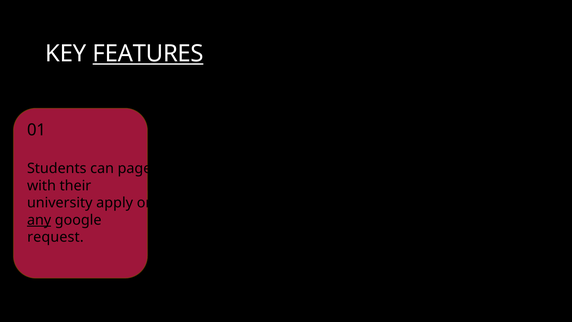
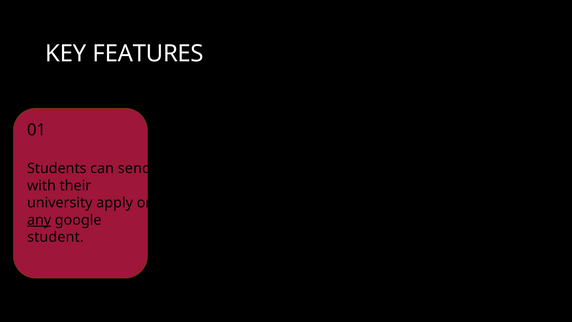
FEATURES underline: present -> none (148, 54)
page: page -> send (134, 168)
request: request -> student (55, 237)
